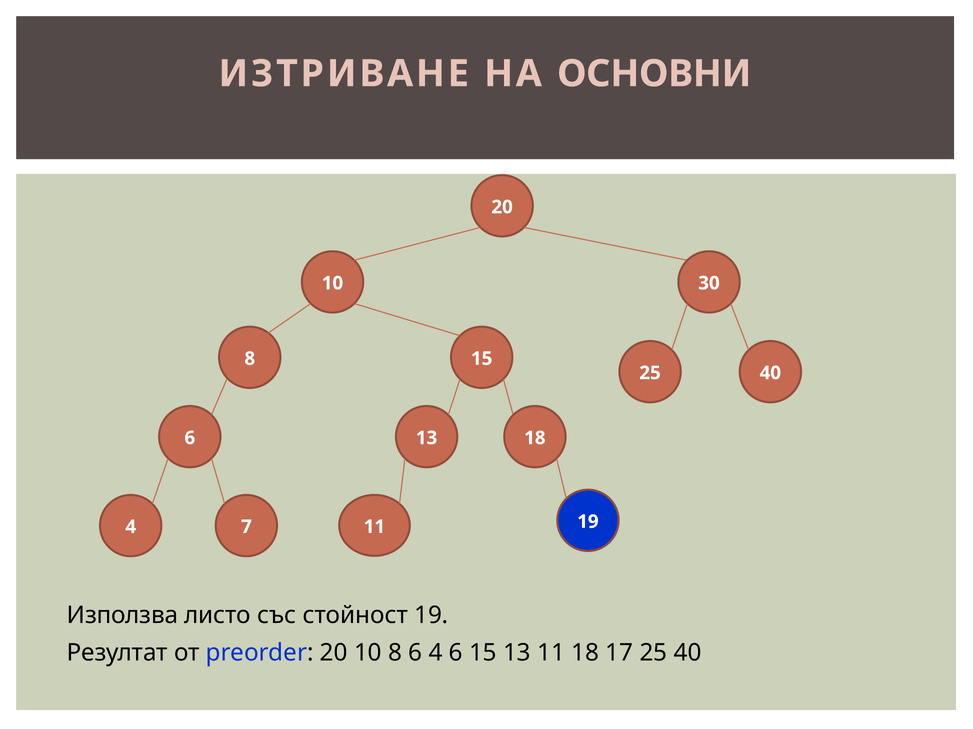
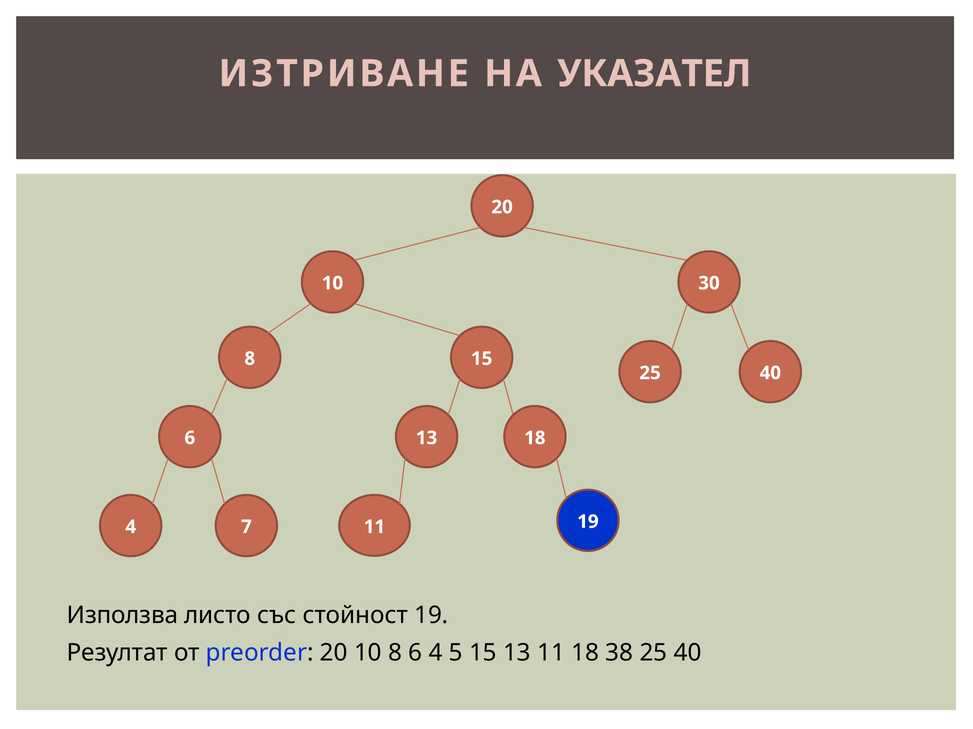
ОСНОВНИ: ОСНОВНИ -> УКАЗАТЕЛ (654, 74)
4 6: 6 -> 5 (456, 653)
17: 17 -> 38 (619, 653)
